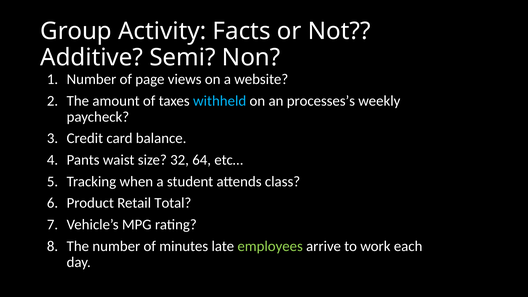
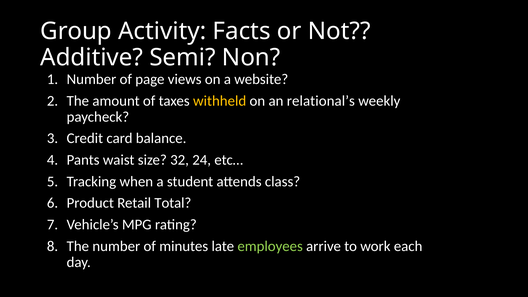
withheld colour: light blue -> yellow (220, 101)
processes’s: processes’s -> relational’s (321, 101)
64: 64 -> 24 (202, 160)
